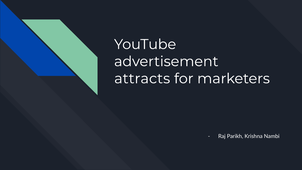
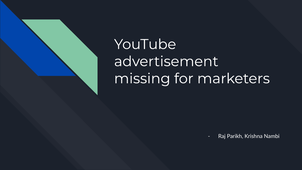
attracts: attracts -> missing (142, 79)
